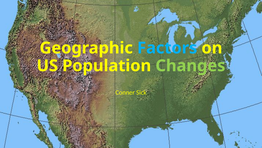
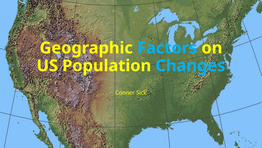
Changes colour: light green -> light blue (190, 65)
